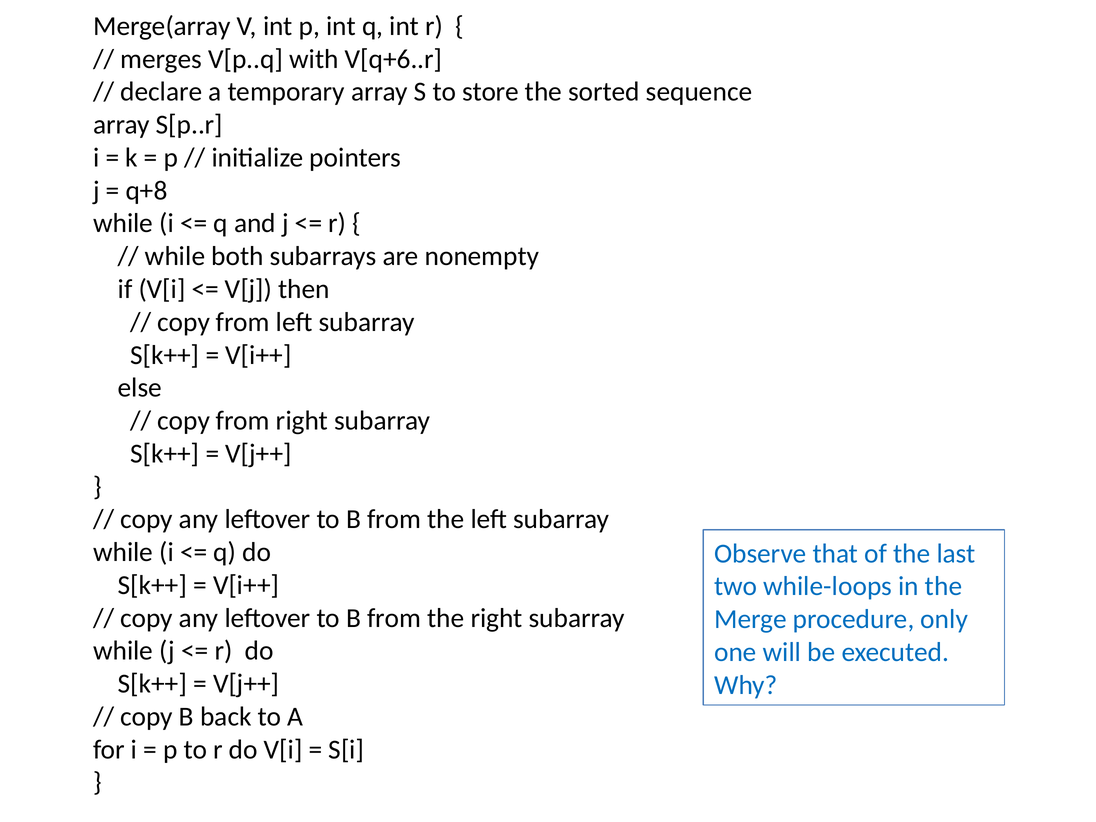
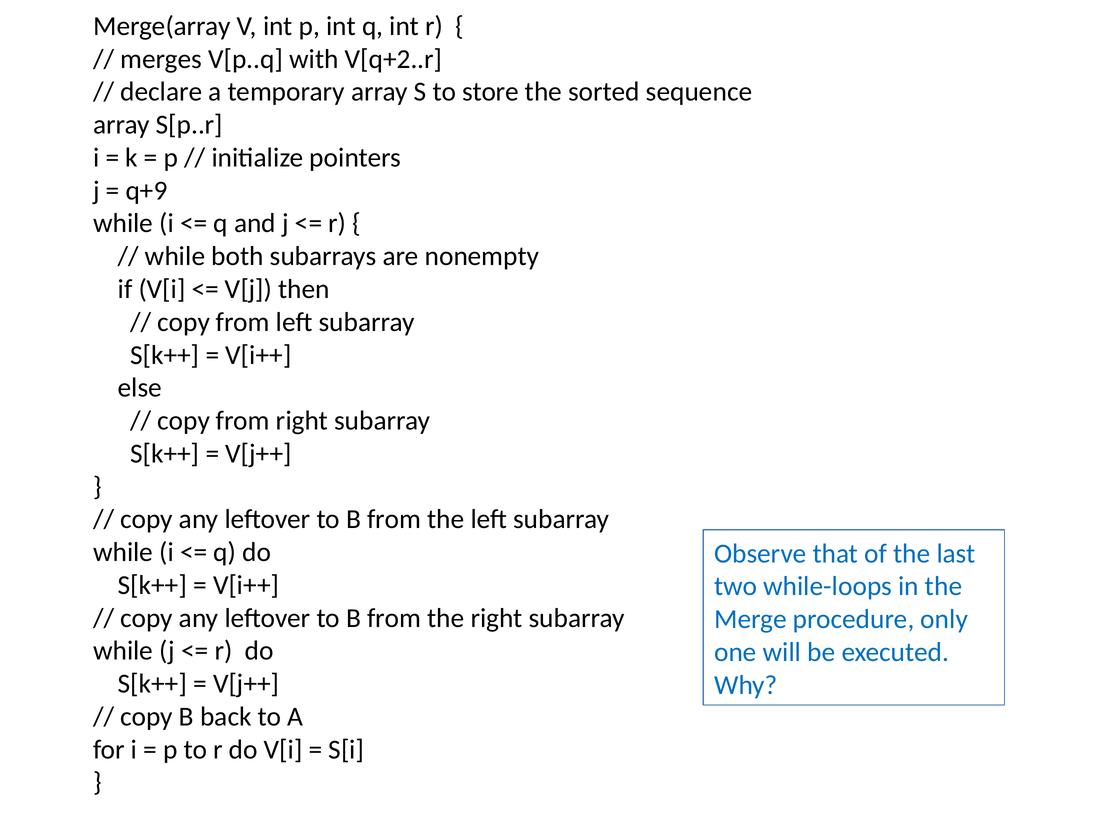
V[q+6..r: V[q+6..r -> V[q+2..r (394, 59)
q+8: q+8 -> q+9 (146, 191)
